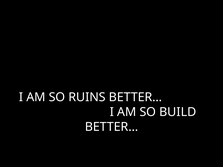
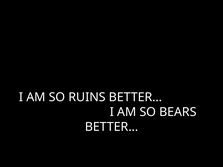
BUILD: BUILD -> BEARS (178, 112)
